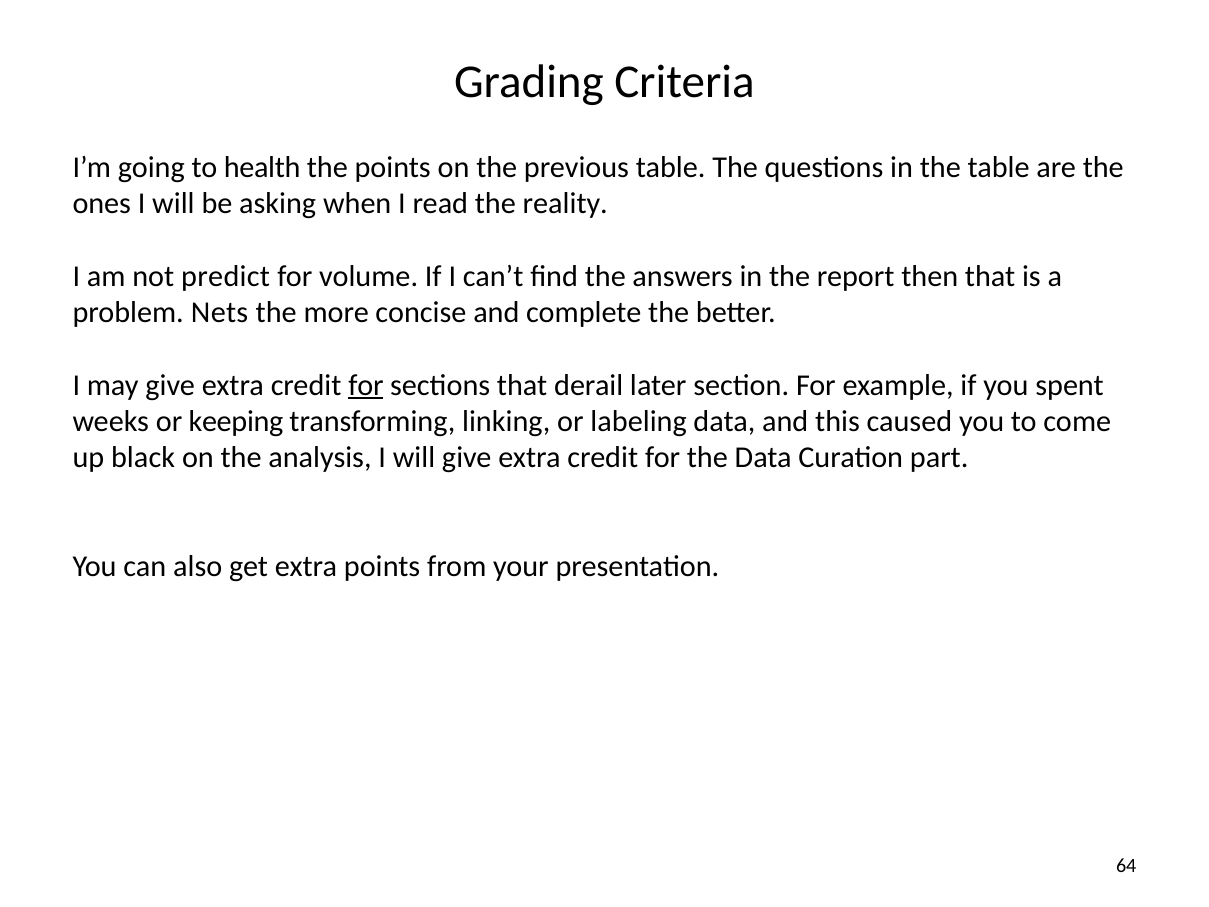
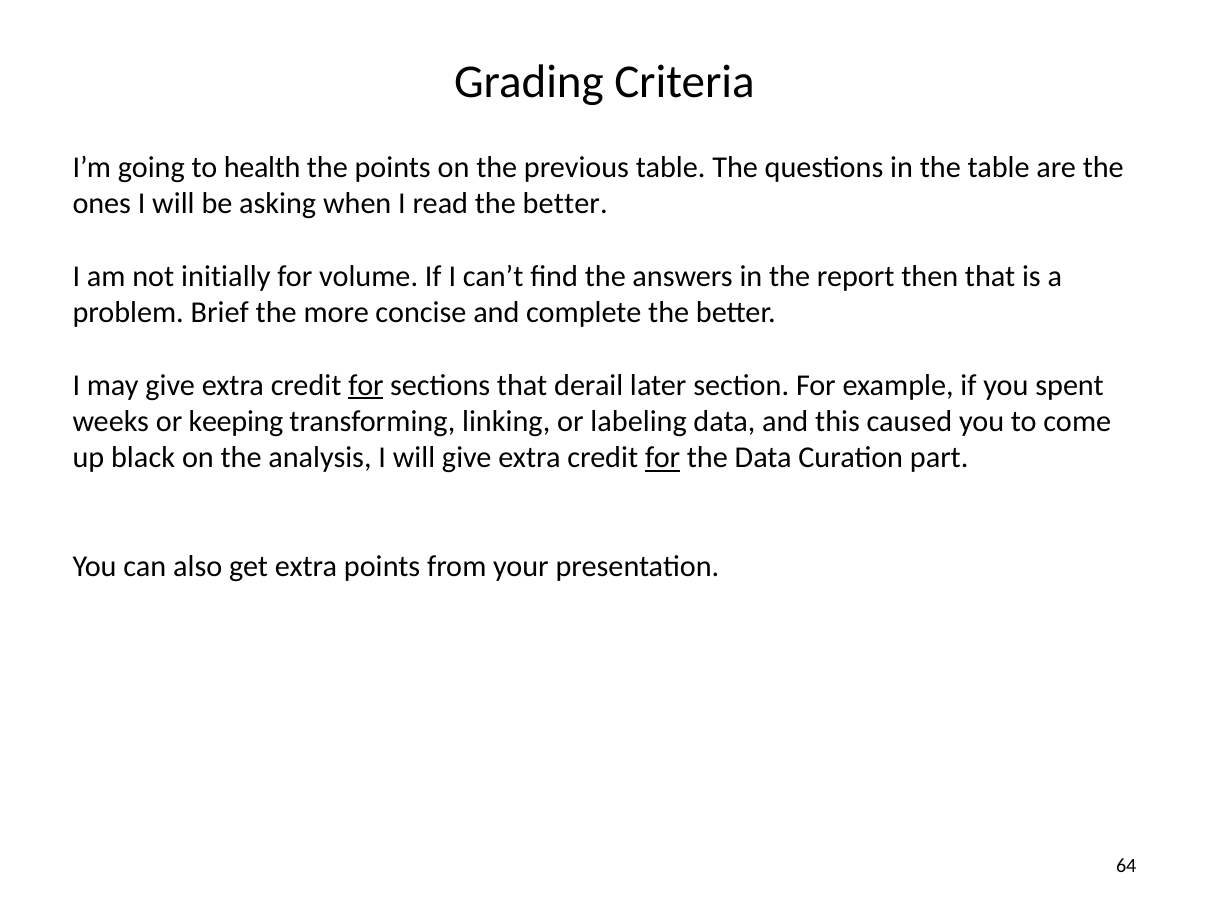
read the reality: reality -> better (565, 204)
predict: predict -> initially (226, 276)
Nets: Nets -> Brief (220, 312)
for underline: none -> present (663, 457)
